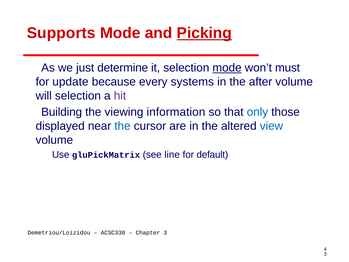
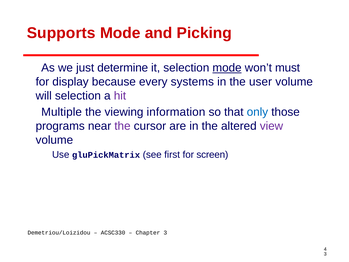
Picking underline: present -> none (204, 33)
update: update -> display (70, 82)
after: after -> user (261, 82)
Building: Building -> Multiple (62, 112)
displayed: displayed -> programs (60, 126)
the colour: blue -> purple (122, 126)
view colour: blue -> purple (271, 126)
line: line -> first (172, 154)
default: default -> screen (212, 154)
